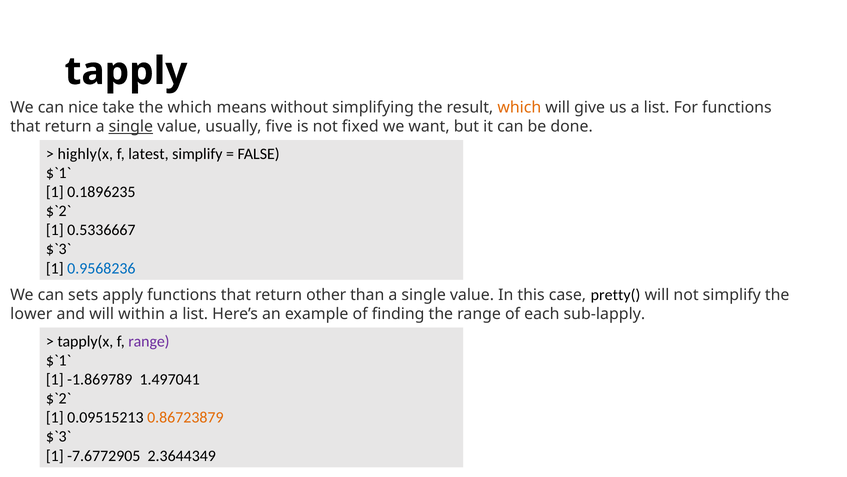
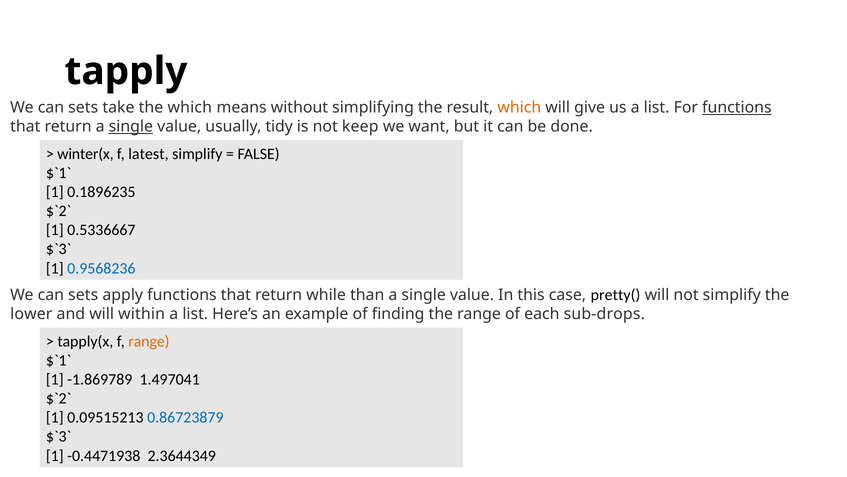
nice: nice -> sets (83, 107)
functions underline: none -> present (737, 107)
five: five -> tidy (279, 127)
fixed: fixed -> keep (360, 127)
highly(x: highly(x -> winter(x (85, 154)
other: other -> while (326, 295)
sub-lapply: sub-lapply -> sub-drops (604, 314)
range colour: purple -> orange (149, 341)
0.86723879 colour: orange -> blue (185, 417)
-7.6772905: -7.6772905 -> -0.4471938 (104, 455)
